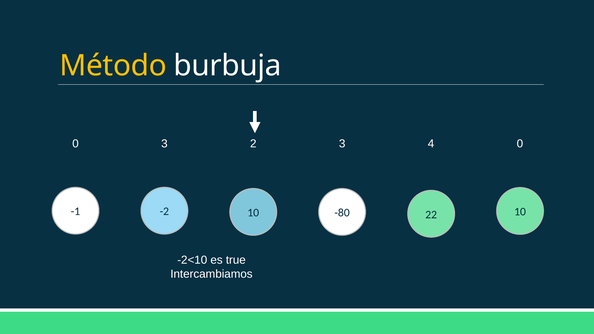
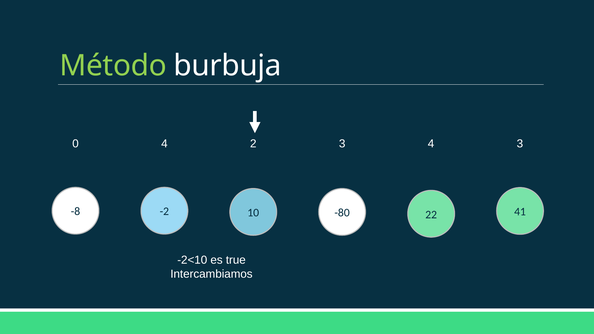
Método colour: yellow -> light green (113, 66)
0 3: 3 -> 4 (164, 144)
4 0: 0 -> 3 (520, 144)
-1: -1 -> -8 (75, 212)
22 10: 10 -> 41 (520, 212)
